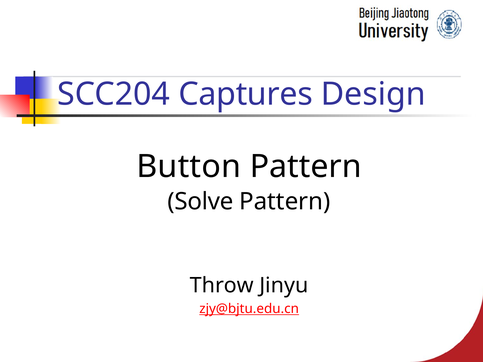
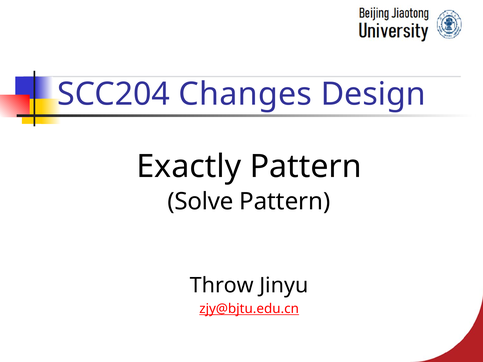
Captures: Captures -> Changes (245, 94)
Button: Button -> Exactly (189, 167)
